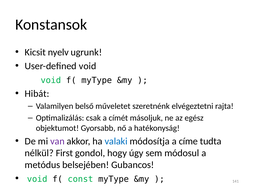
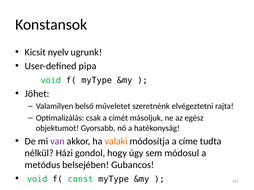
User-defined void: void -> pipa (88, 66)
Hibát: Hibát -> Jöhet (37, 94)
valaki colour: blue -> orange (116, 142)
First: First -> Házi (64, 153)
